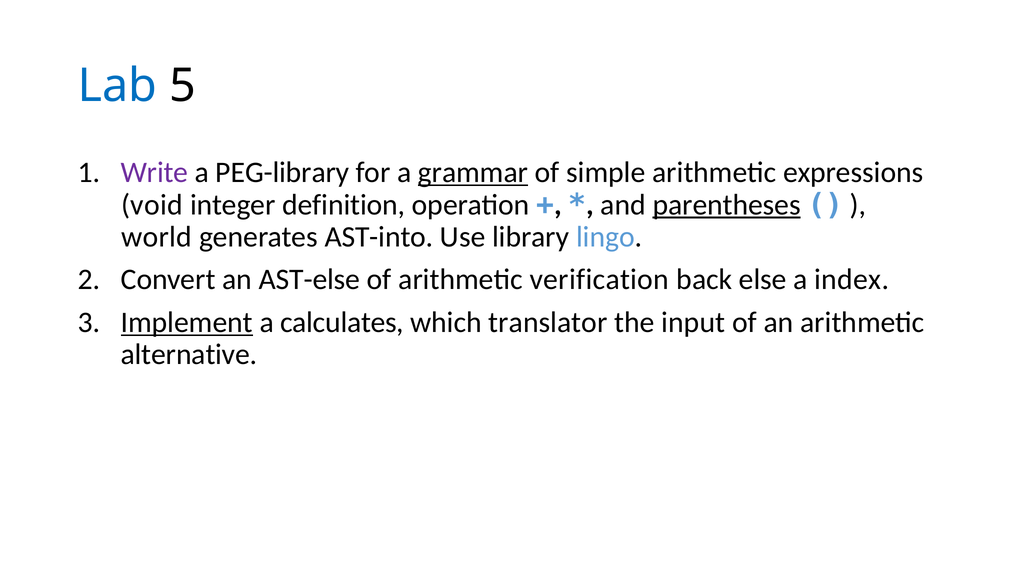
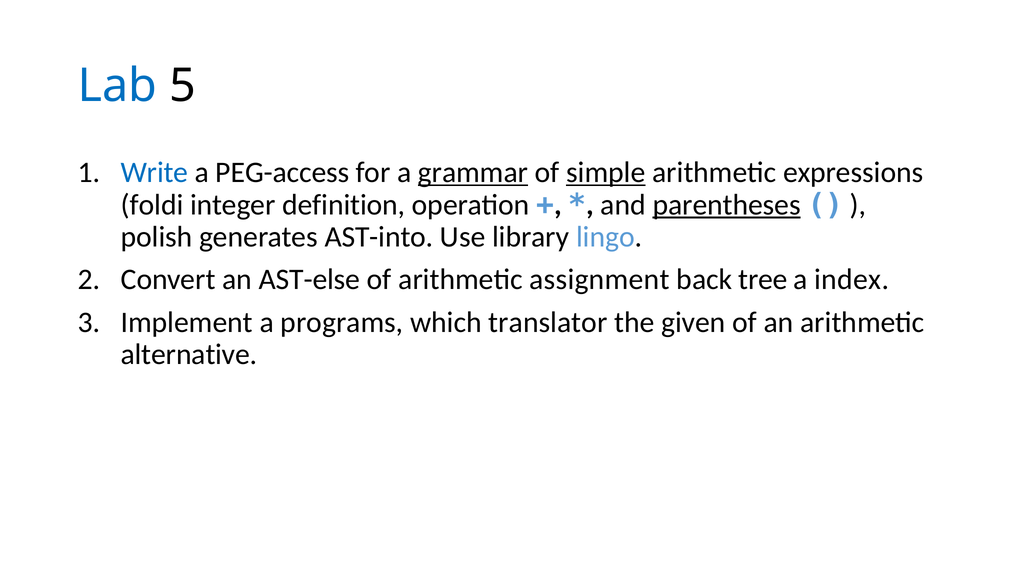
Write colour: purple -> blue (154, 172)
PEG-library: PEG-library -> PEG-access (282, 172)
simple underline: none -> present (606, 172)
void: void -> foldi (152, 205)
world: world -> polish (157, 237)
verification: verification -> assignment (599, 279)
else: else -> tree (763, 279)
Implement underline: present -> none (187, 322)
calculates: calculates -> programs (342, 322)
input: input -> given (693, 322)
